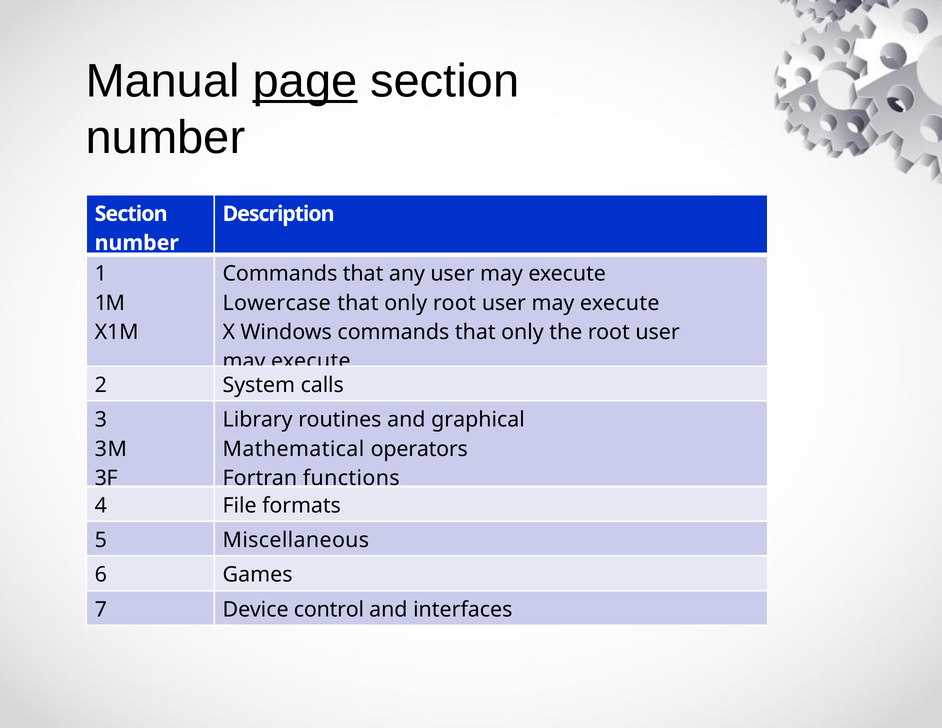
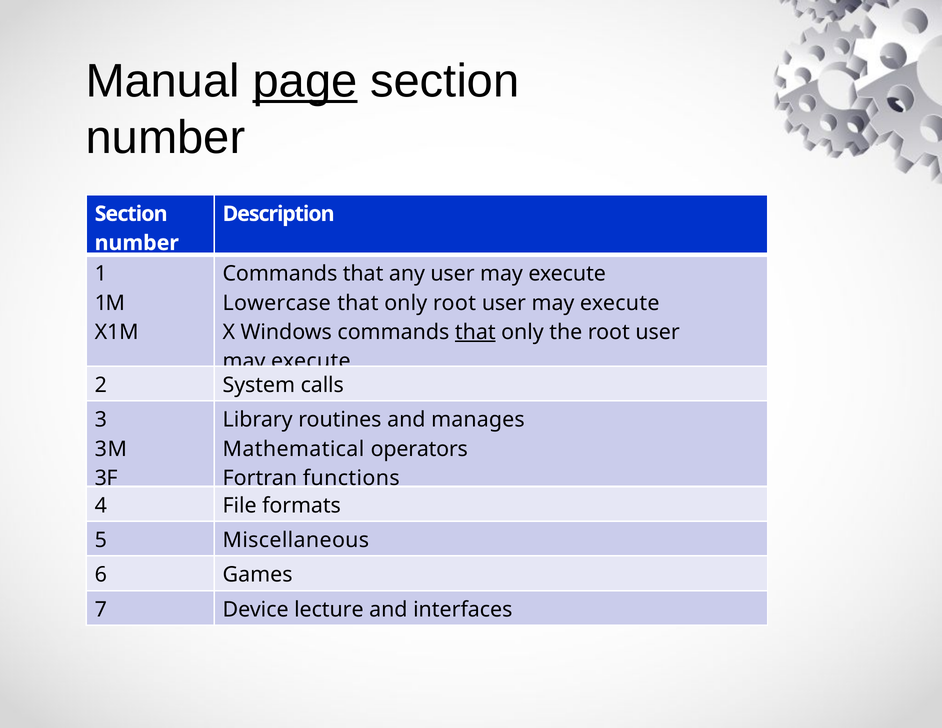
that underline: none -> present (475, 332)
graphical: graphical -> manages (478, 420)
control: control -> lecture (329, 610)
